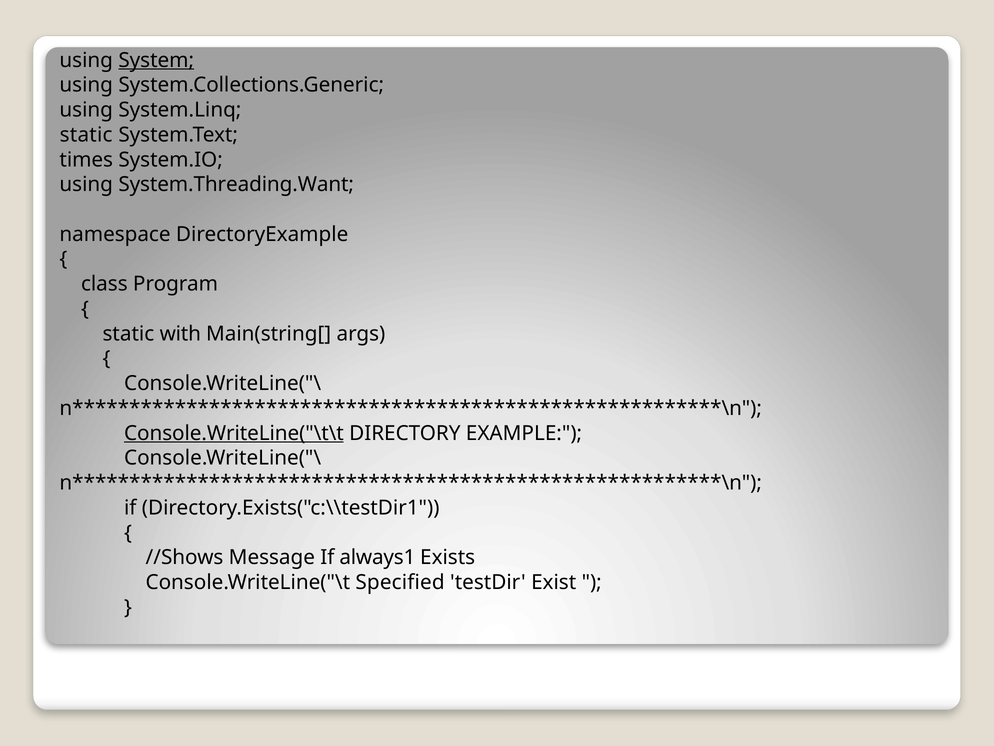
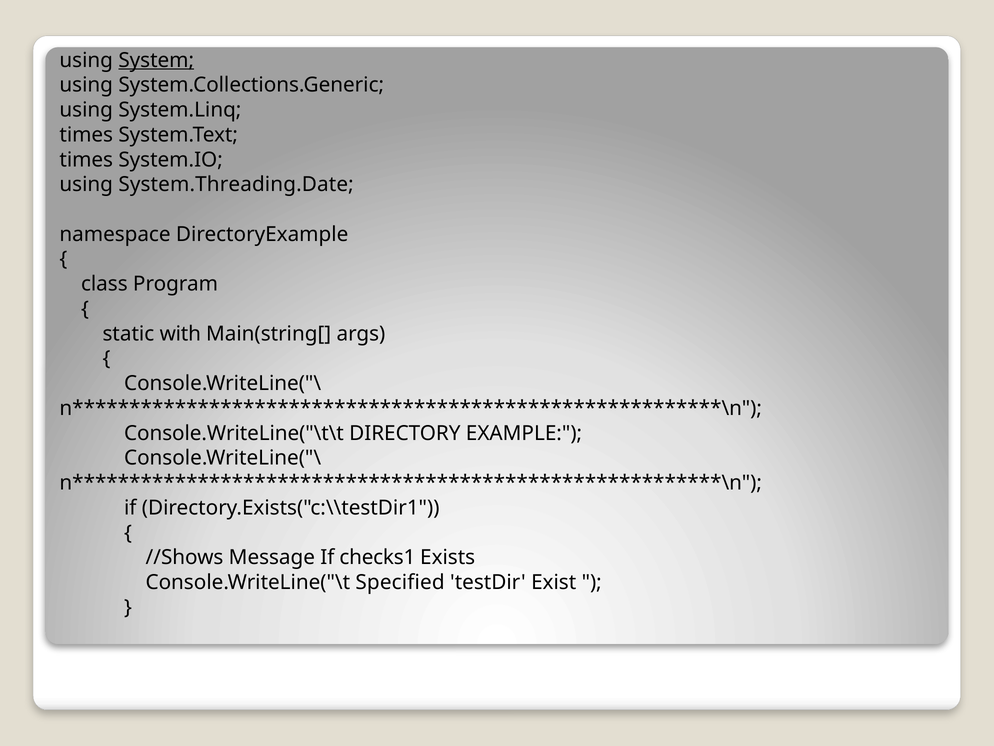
static: static -> times (86, 135)
System.Threading.Want: System.Threading.Want -> System.Threading.Date (236, 184)
Console.WriteLine("\t\t underline: present -> none (234, 433)
always1: always1 -> checks1 (377, 557)
